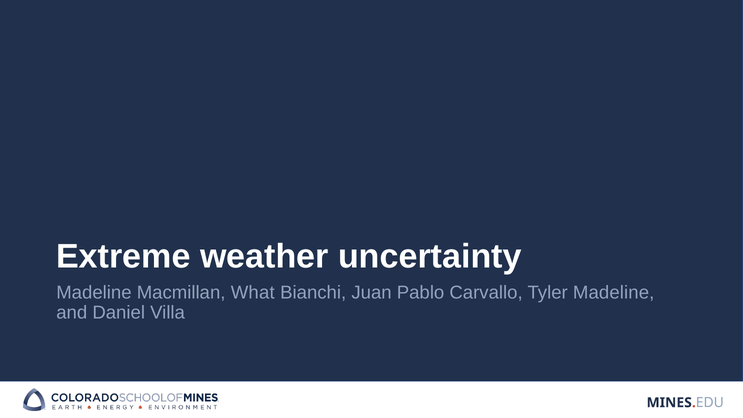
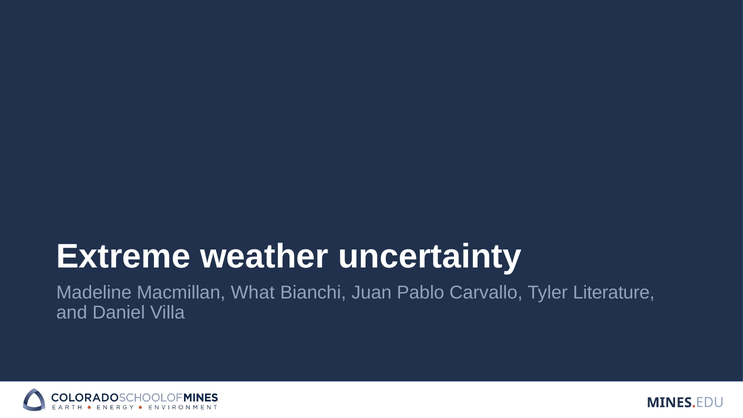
Tyler Madeline: Madeline -> Literature (614, 292)
